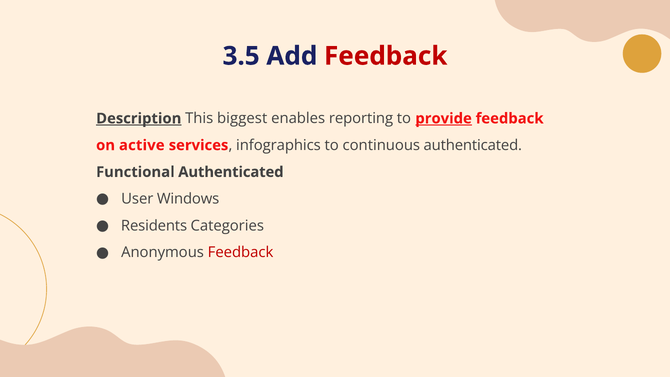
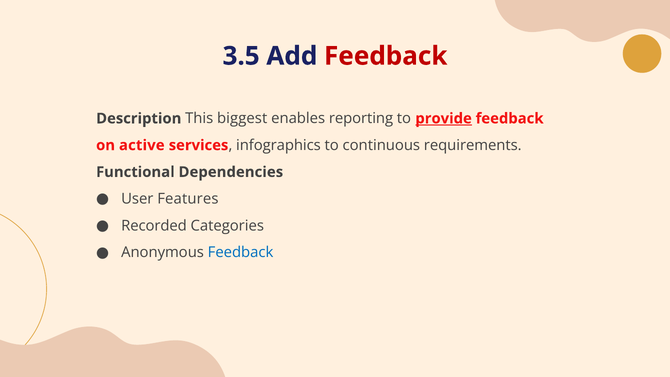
Description underline: present -> none (139, 118)
continuous authenticated: authenticated -> requirements (473, 145)
Functional Authenticated: Authenticated -> Dependencies (231, 172)
Windows: Windows -> Features (188, 199)
Residents: Residents -> Recorded (154, 226)
Feedback colour: red -> blue (241, 252)
